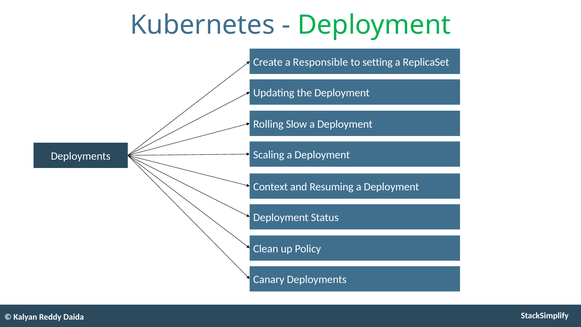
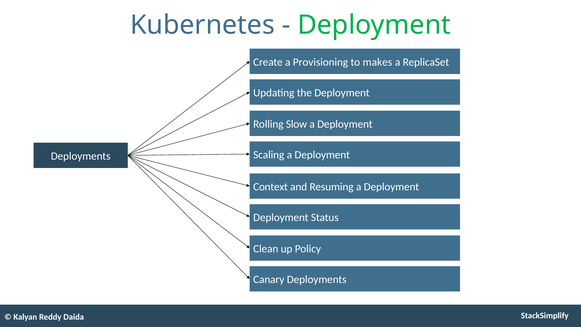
Responsible: Responsible -> Provisioning (321, 62)
setting: setting -> makes (377, 62)
